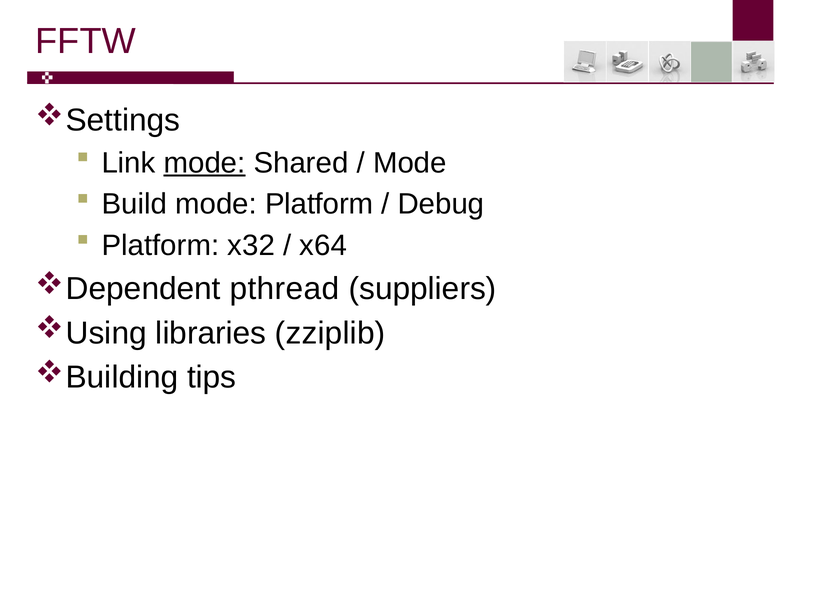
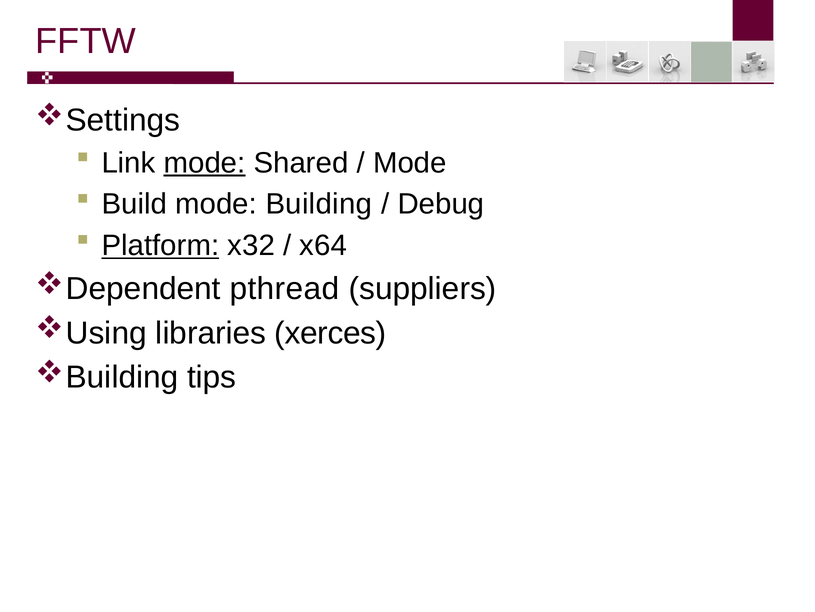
mode Platform: Platform -> Building (319, 204)
Platform underline: none -> present (160, 245)
zziplib: zziplib -> xerces (330, 333)
